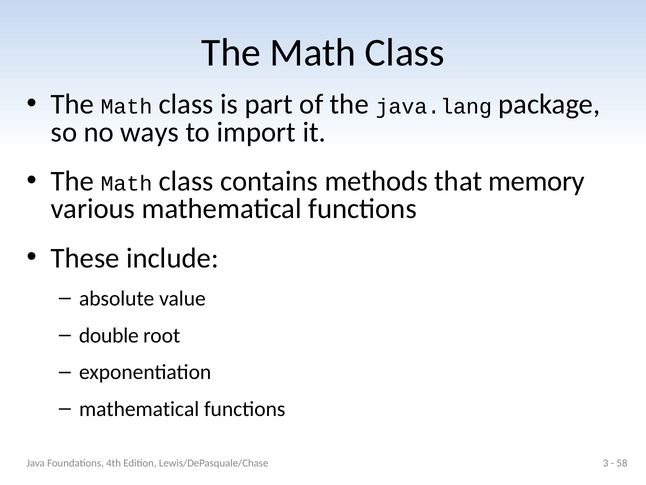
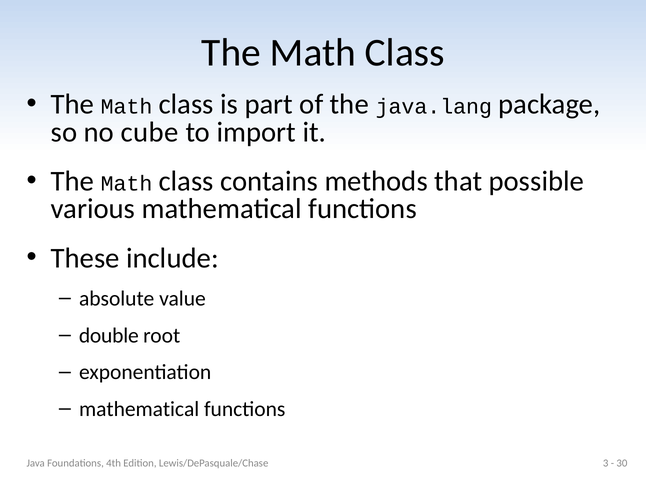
ways: ways -> cube (150, 132)
memory: memory -> possible (536, 181)
58: 58 -> 30 (622, 463)
